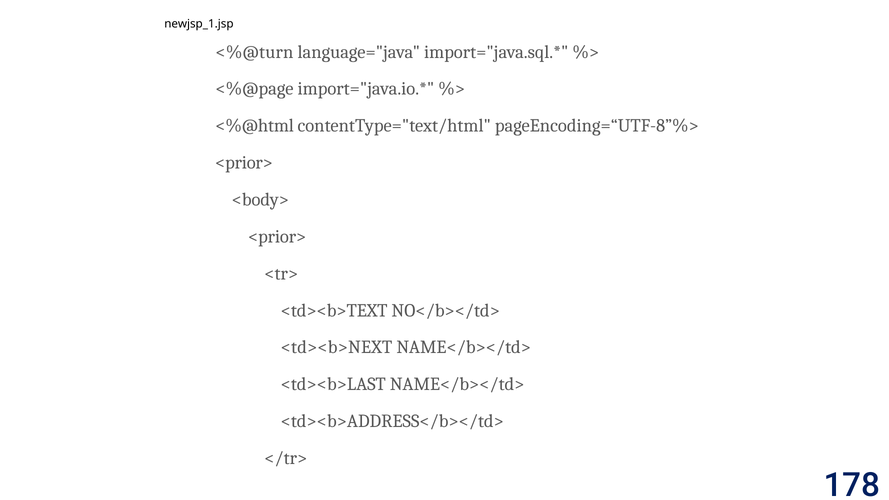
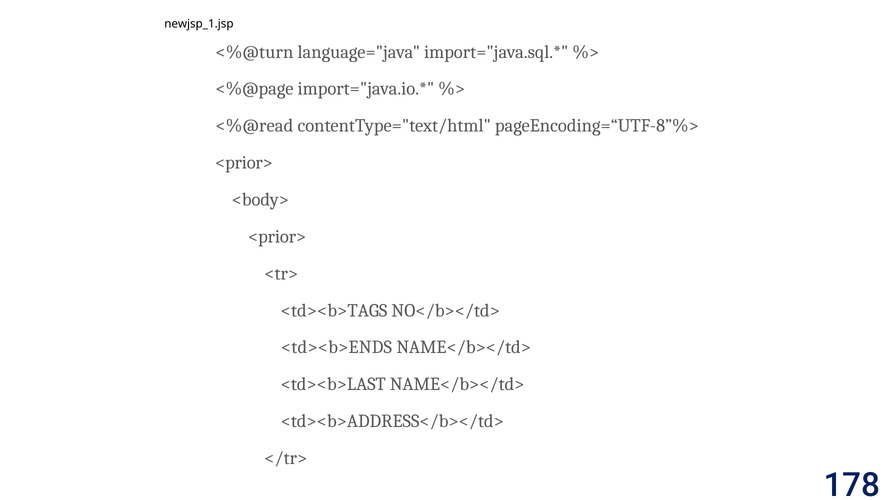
<%@html: <%@html -> <%@read (254, 126)
<td><b>TEXT: <td><b>TEXT -> <td><b>TAGS (334, 310)
<td><b>NEXT: <td><b>NEXT -> <td><b>ENDS (336, 347)
